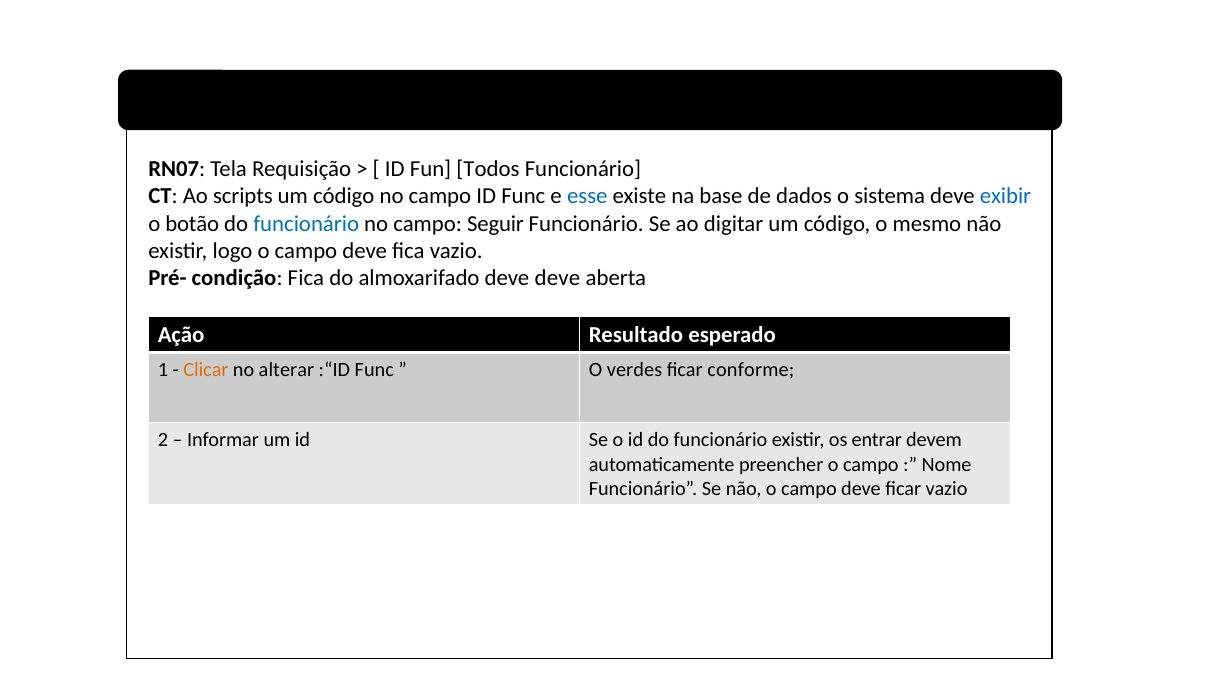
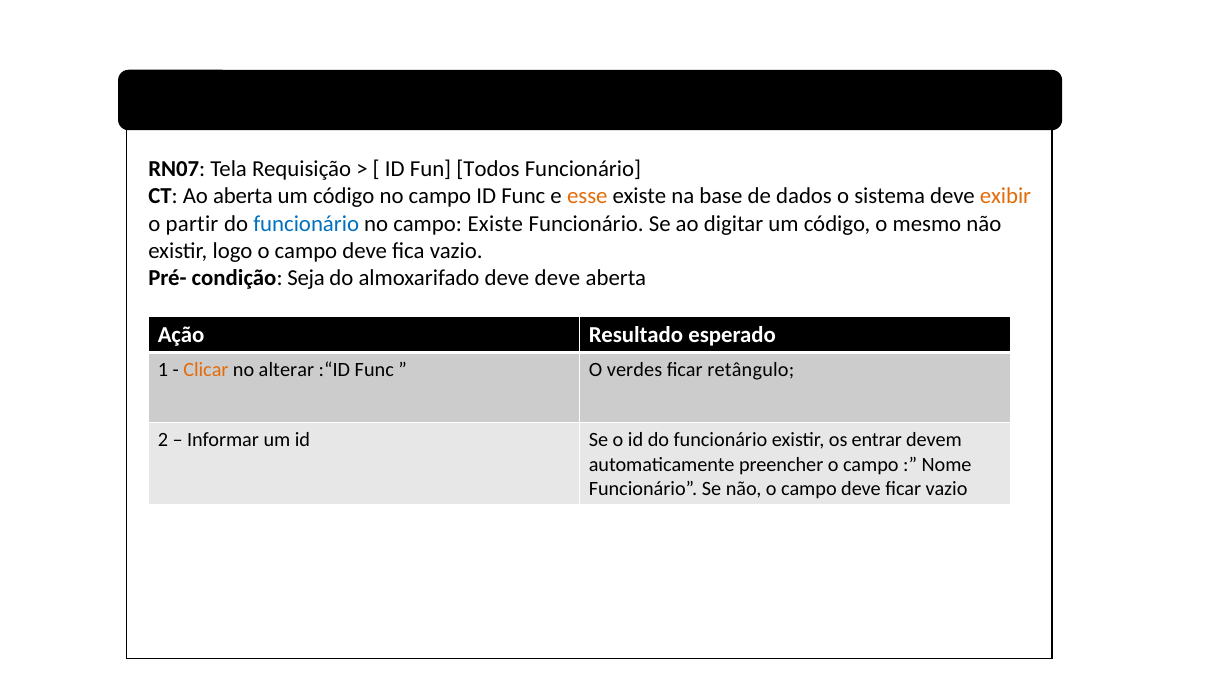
Ao scripts: scripts -> aberta (243, 196)
esse colour: blue -> orange (587, 196)
exibir colour: blue -> orange (1005, 196)
botão: botão -> partir (192, 224)
campo Seguir: Seguir -> Existe (495, 224)
condição Fica: Fica -> Seja (306, 279)
conforme: conforme -> retângulo (751, 370)
